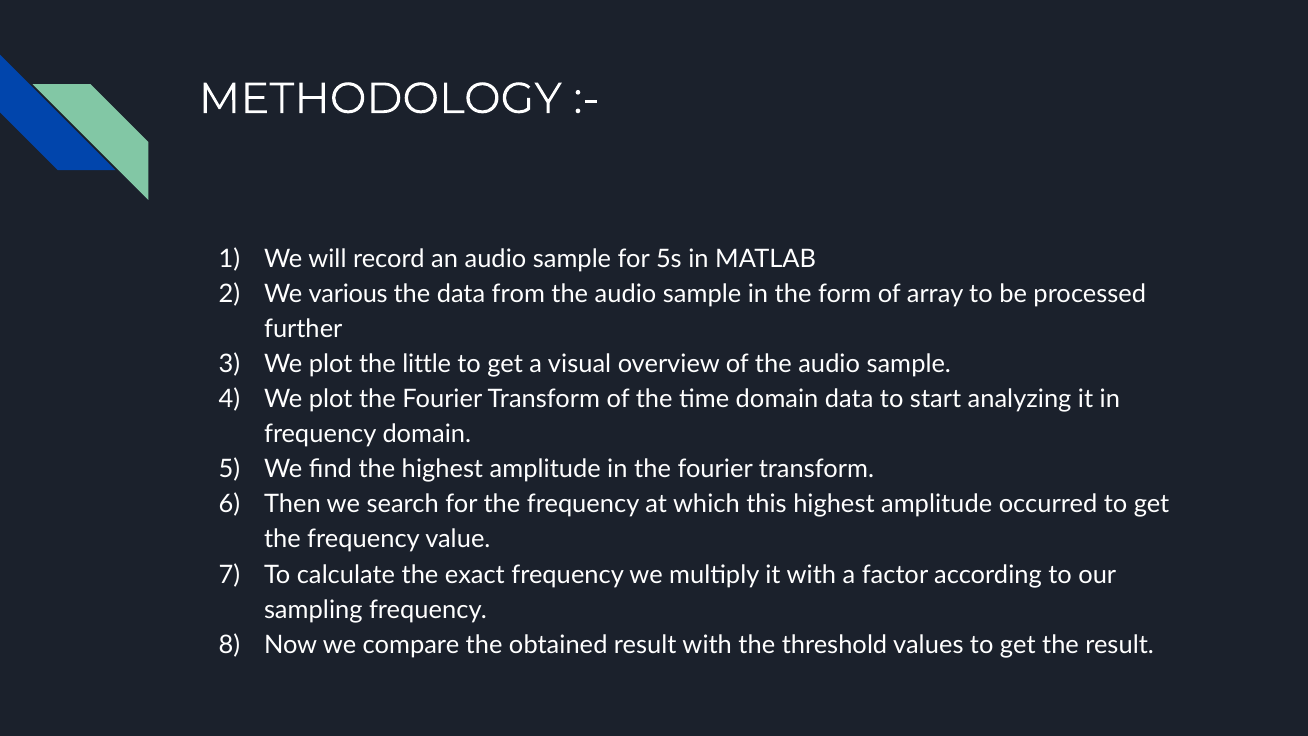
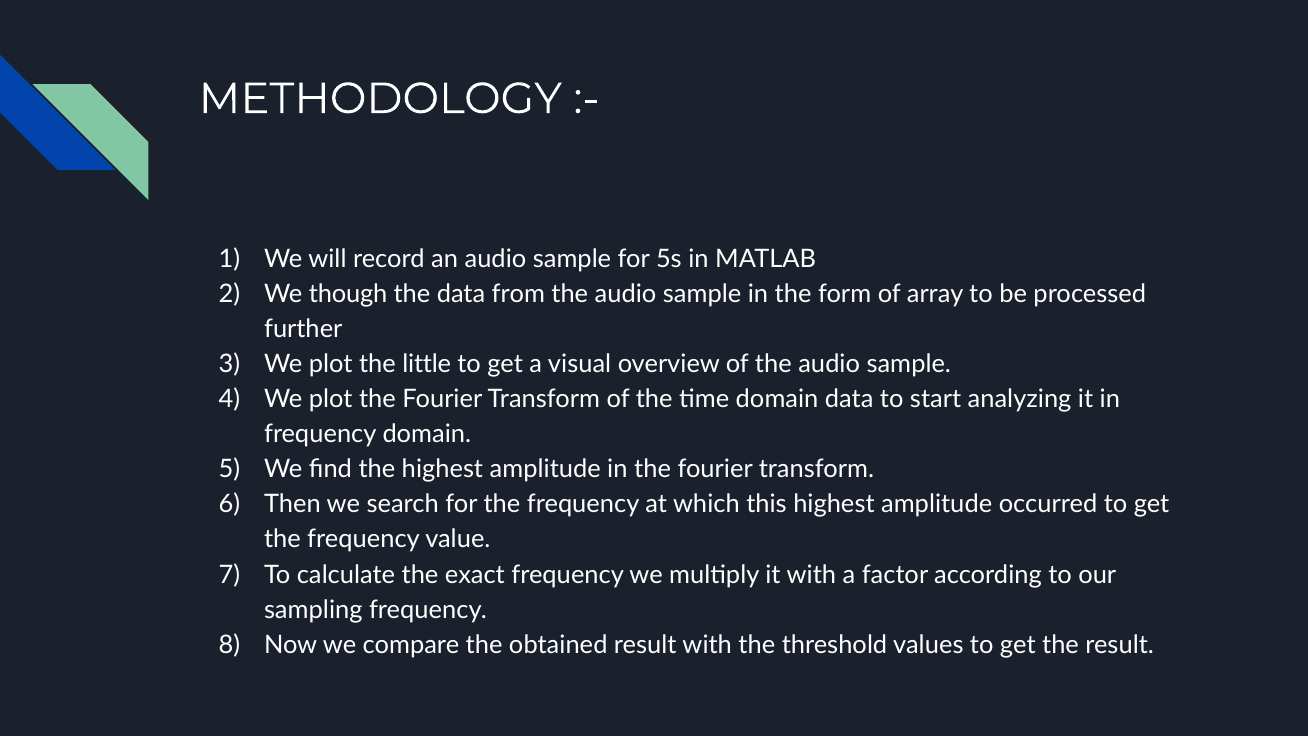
various: various -> though (348, 294)
